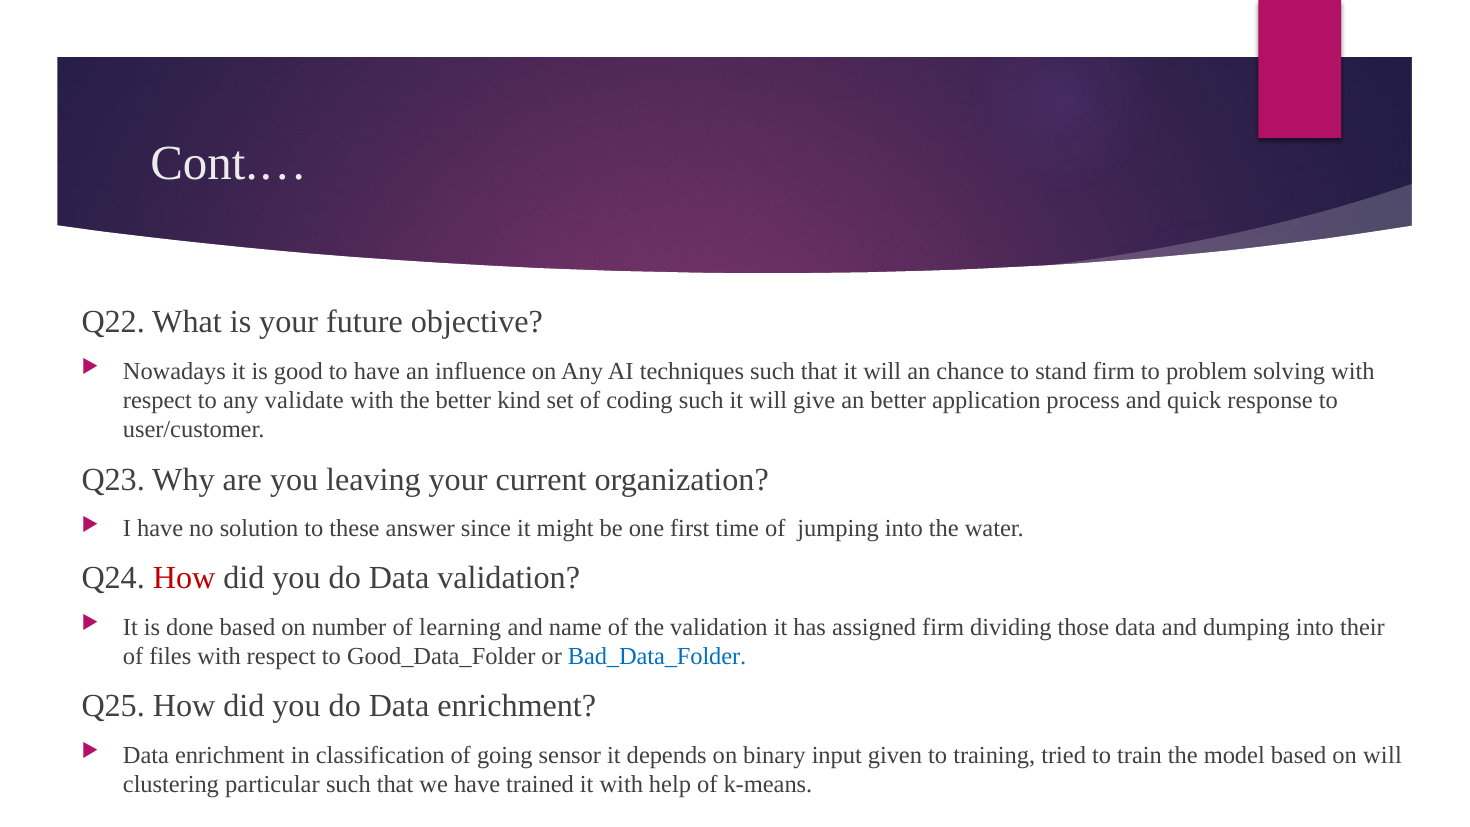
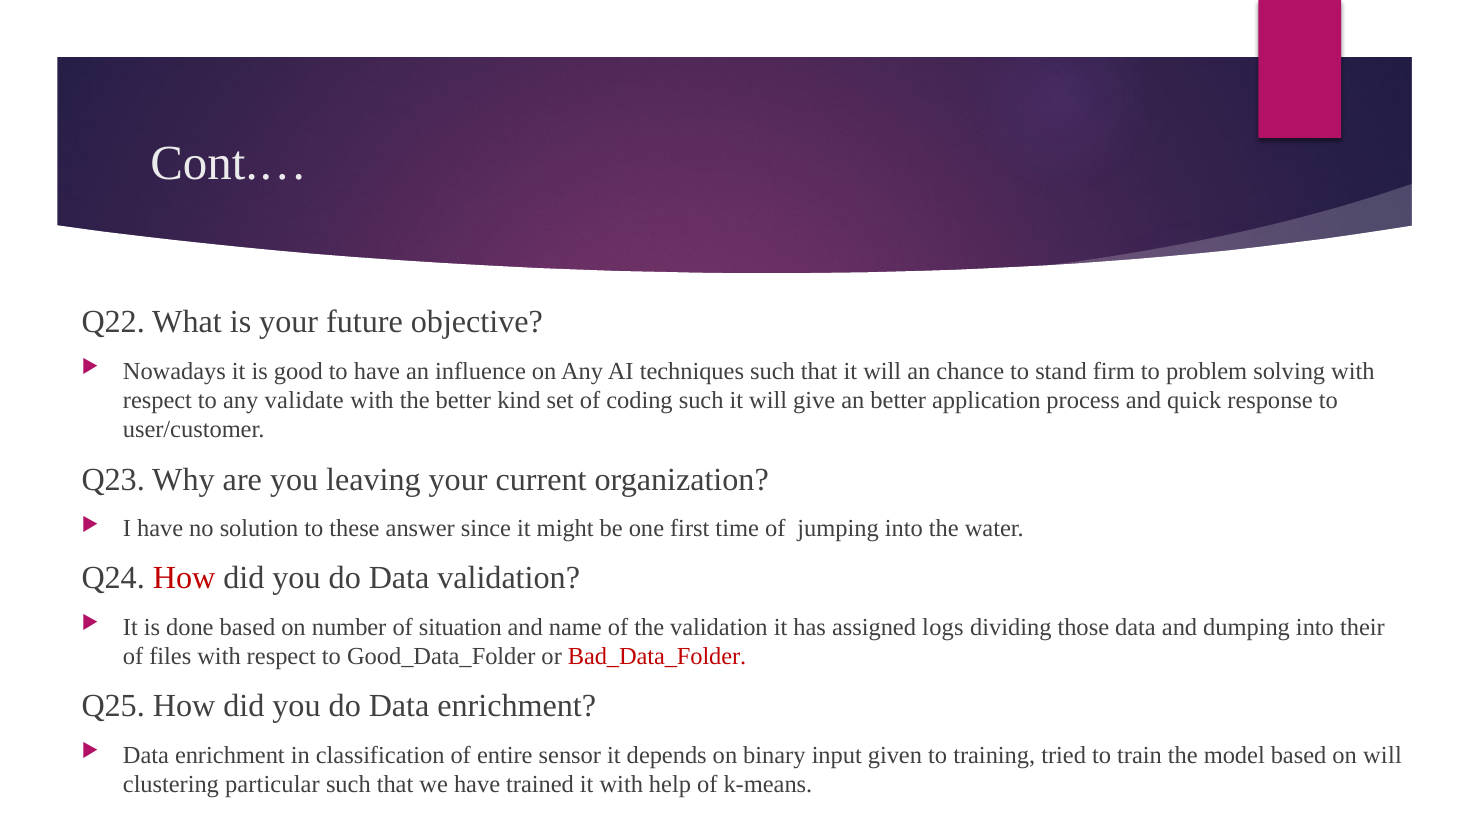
learning: learning -> situation (460, 627)
assigned firm: firm -> logs (943, 627)
Bad_Data_Folder colour: blue -> red (657, 656)
going: going -> entire (505, 755)
